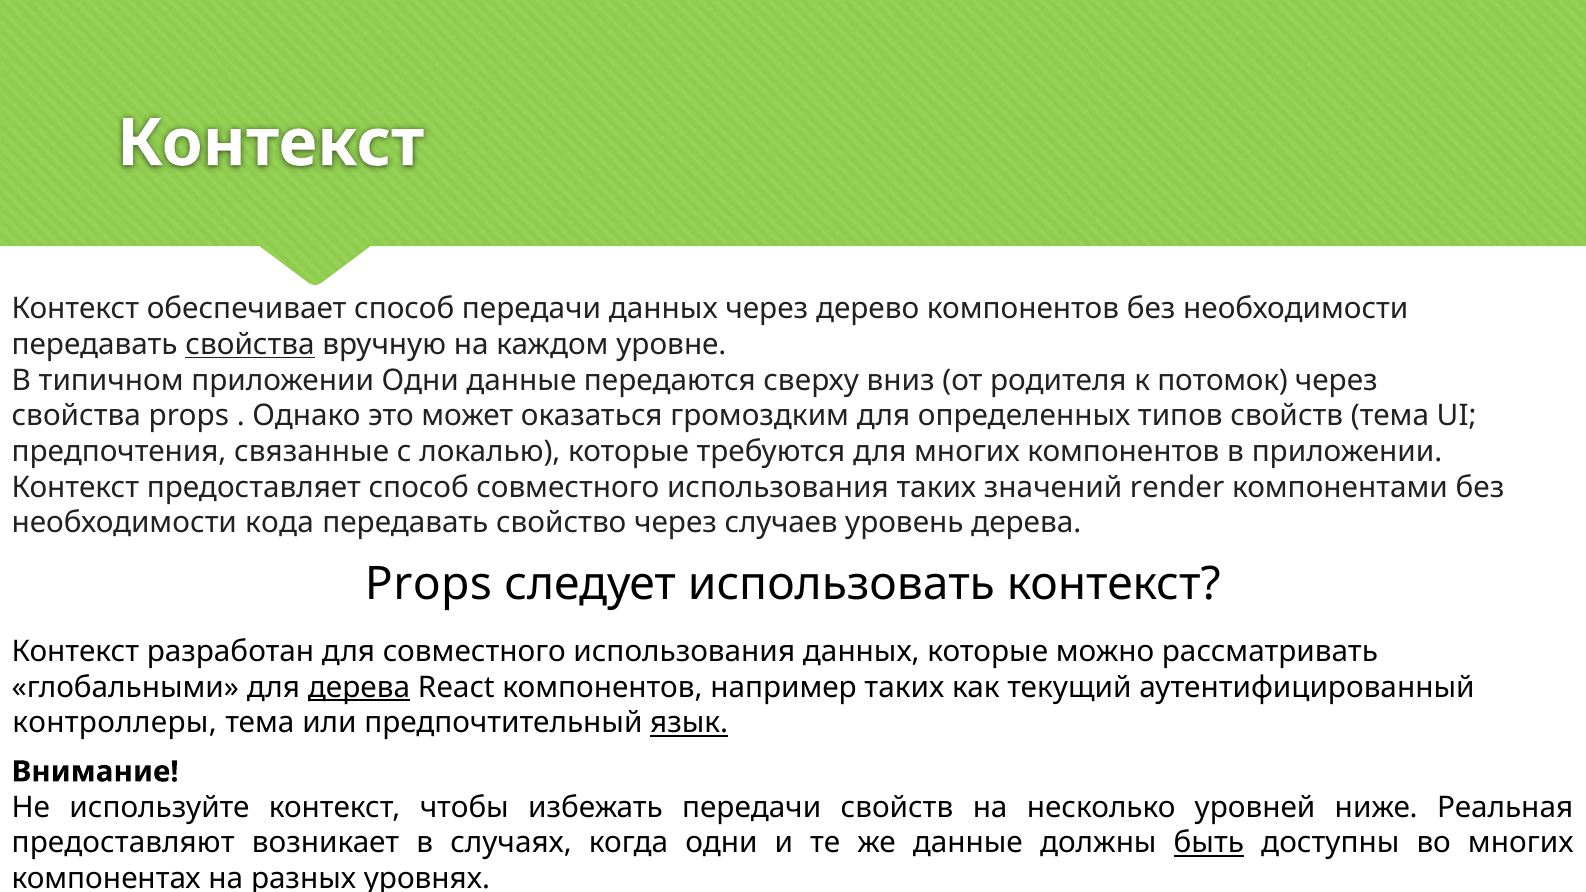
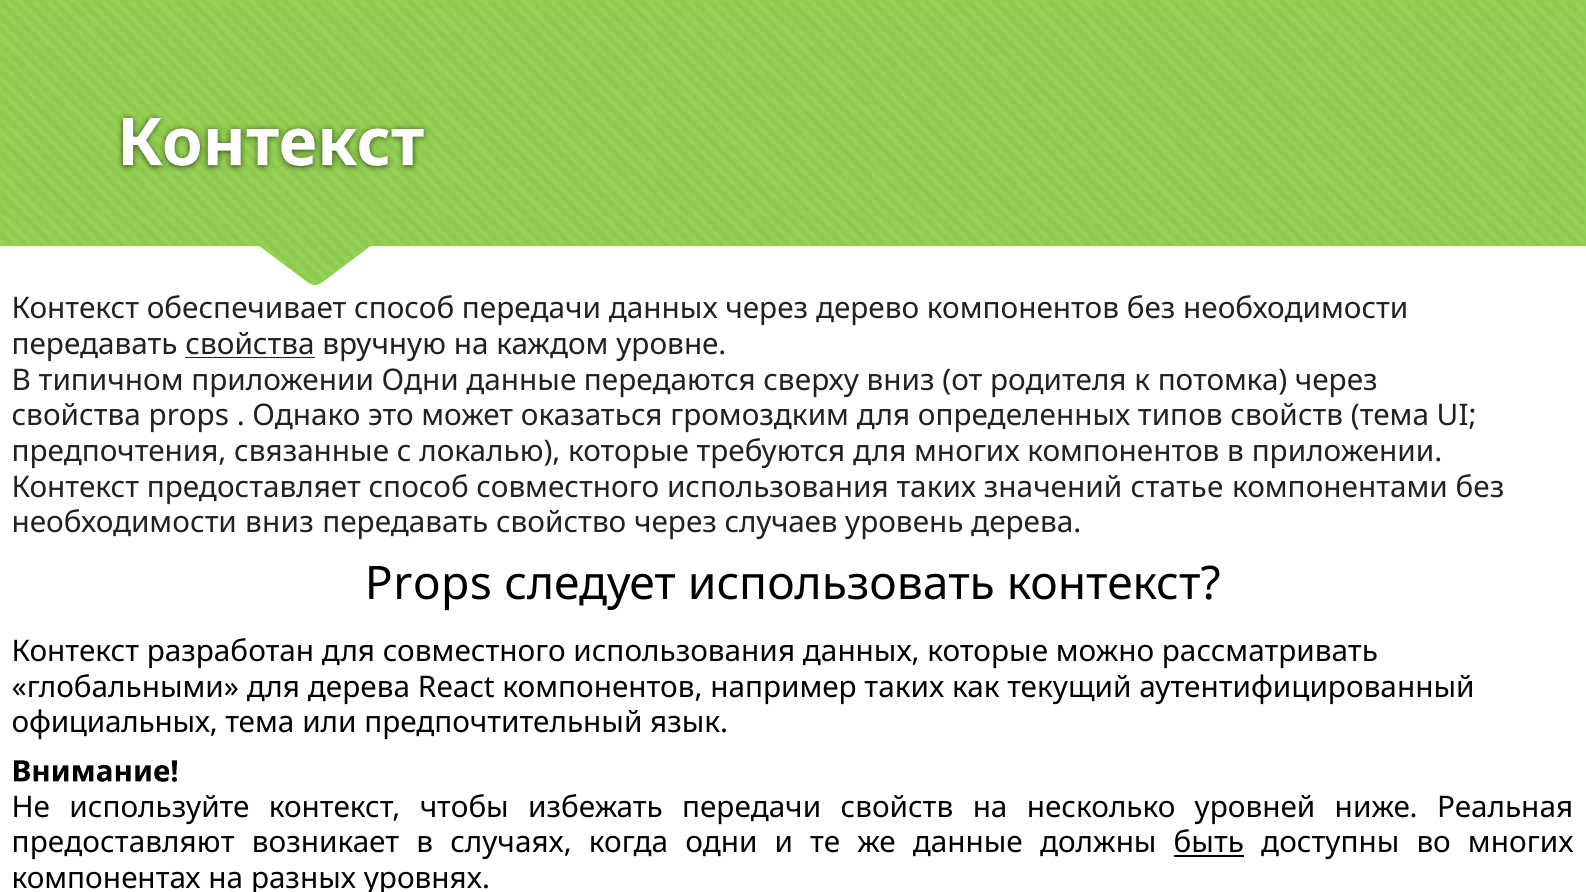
потомок: потомок -> потомка (1223, 380)
render: render -> статье (1177, 487)
необходимости кода: кода -> вниз (280, 523)
дерева underline: present -> none (359, 687)
контроллеры: контроллеры -> официальных (115, 723)
язык underline: present -> none (689, 723)
